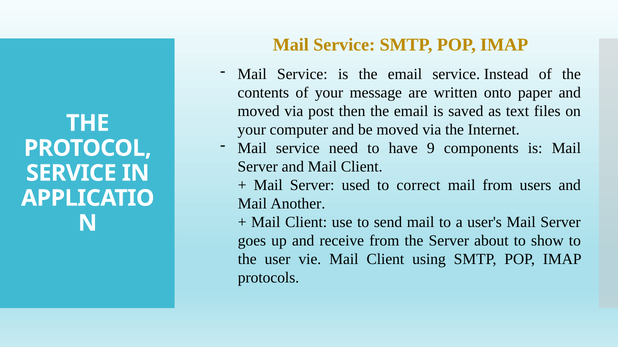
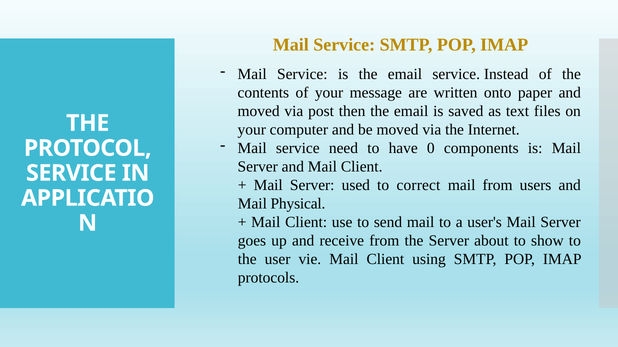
9: 9 -> 0 (431, 148)
Another: Another -> Physical (298, 204)
